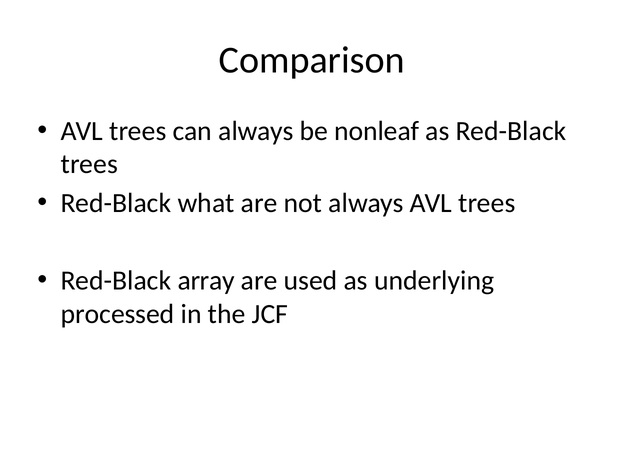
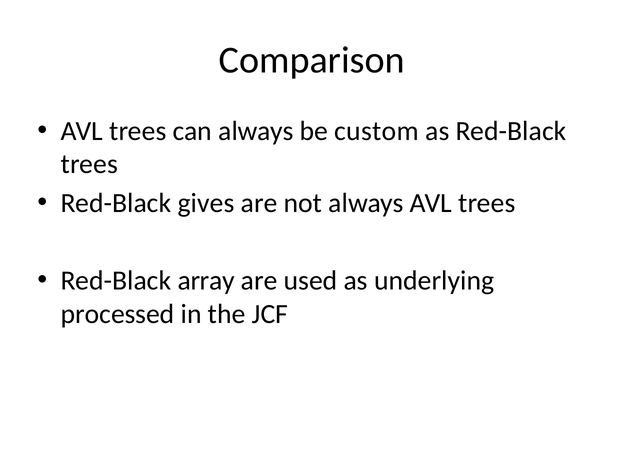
nonleaf: nonleaf -> custom (377, 131)
what: what -> gives (206, 203)
